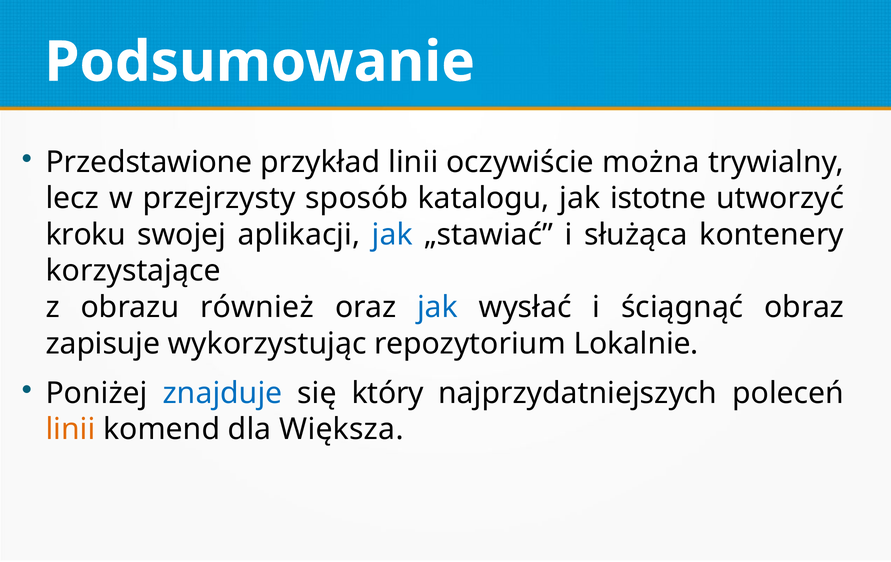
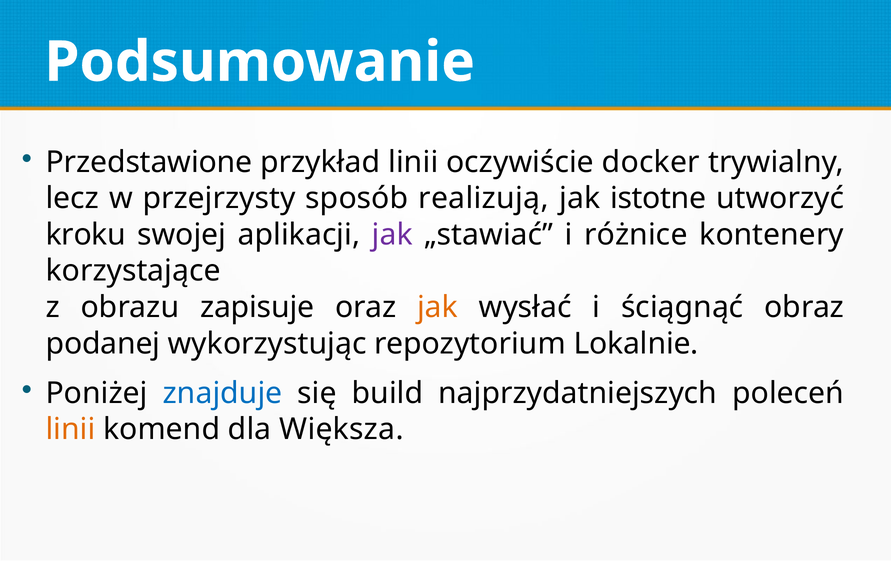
można: można -> docker (651, 162)
katalogu: katalogu -> realizują (484, 198)
jak colour: blue -> purple (392, 234)
służąca: służąca -> różnice (636, 234)
również: również -> zapisuje (257, 307)
jak colour: blue -> orange (438, 307)
zapisuje: zapisuje -> podanej (103, 343)
który: który -> build (387, 393)
